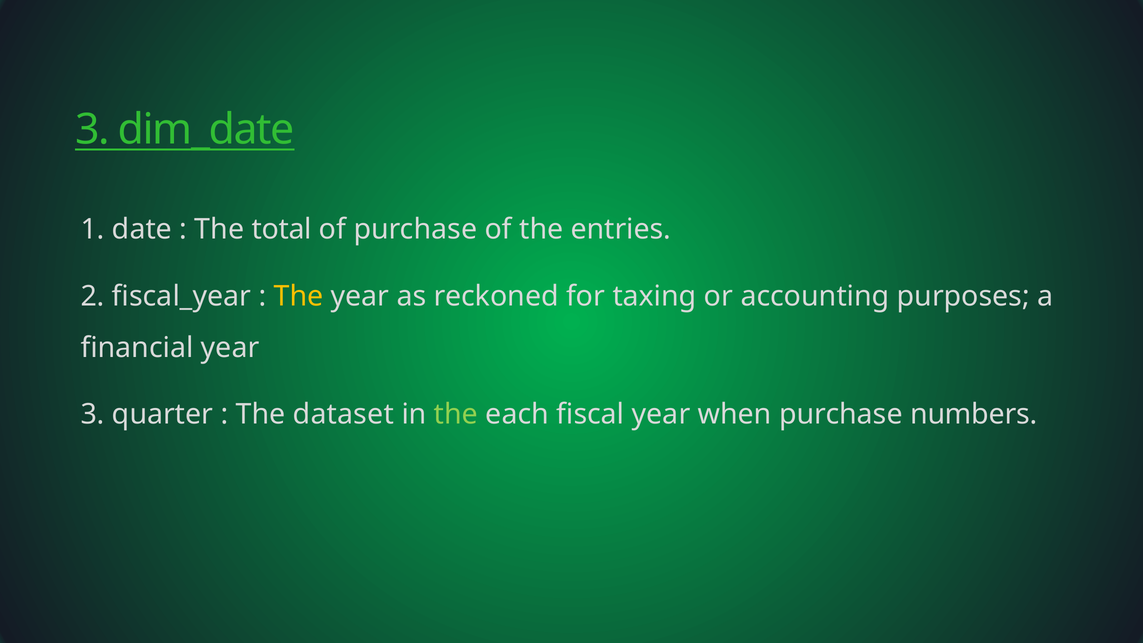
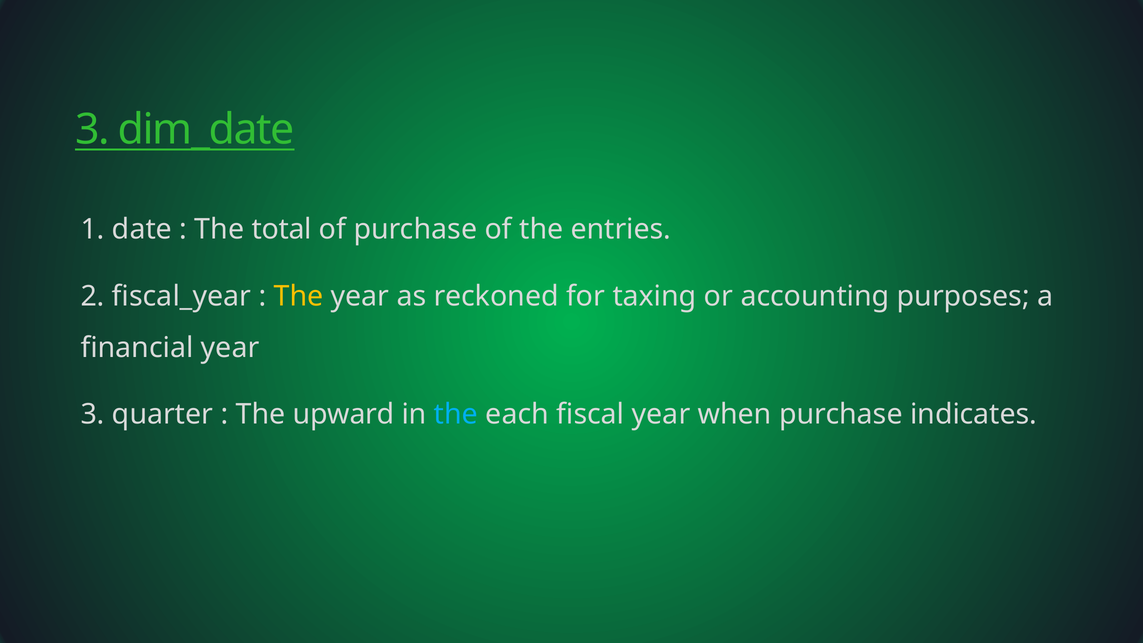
dataset: dataset -> upward (344, 414)
the colour: light green -> light blue (456, 414)
numbers: numbers -> indicates (974, 414)
